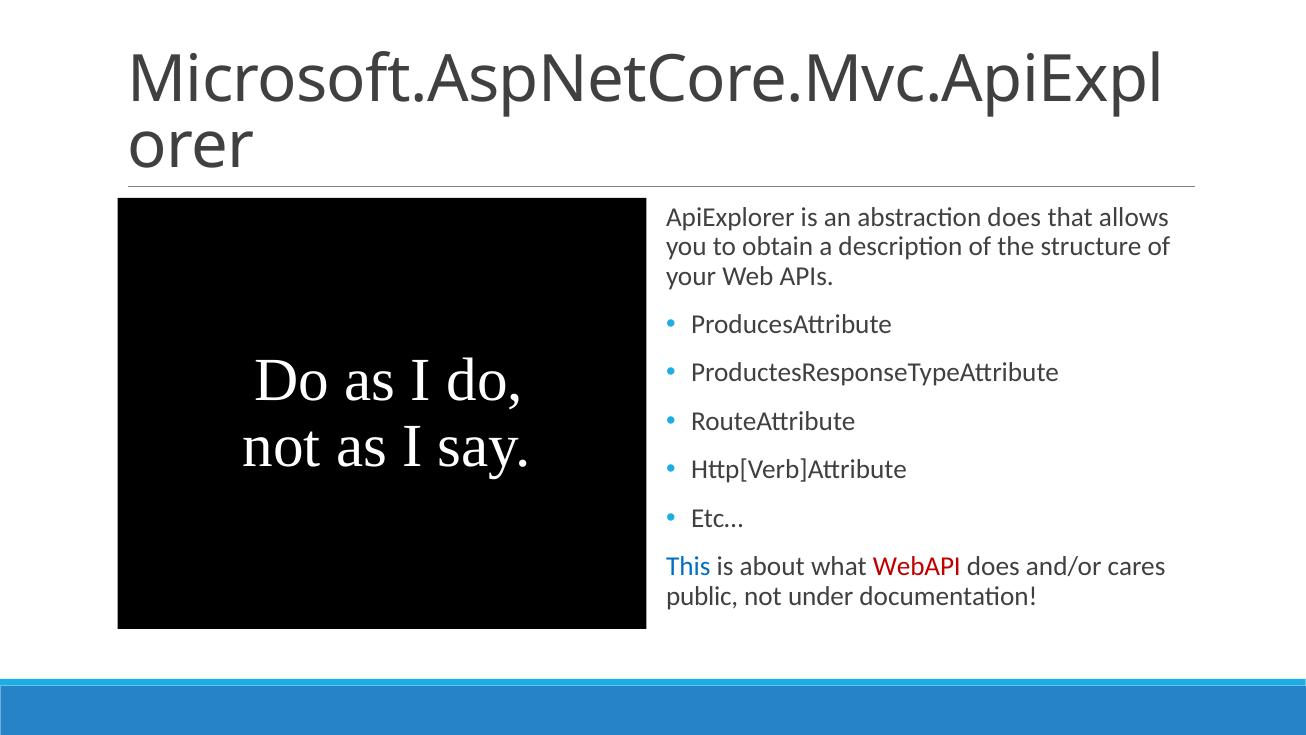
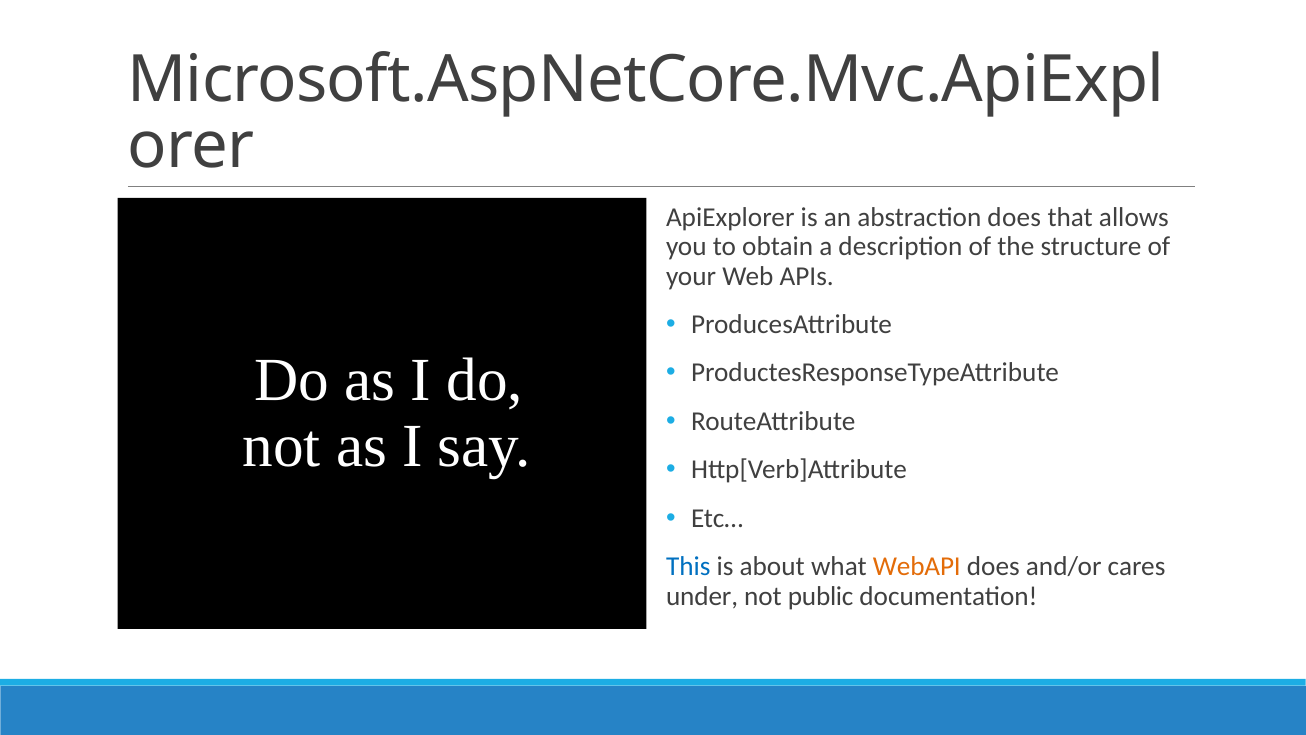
WebAPI colour: red -> orange (917, 567)
public: public -> under (702, 596)
under: under -> public (821, 596)
